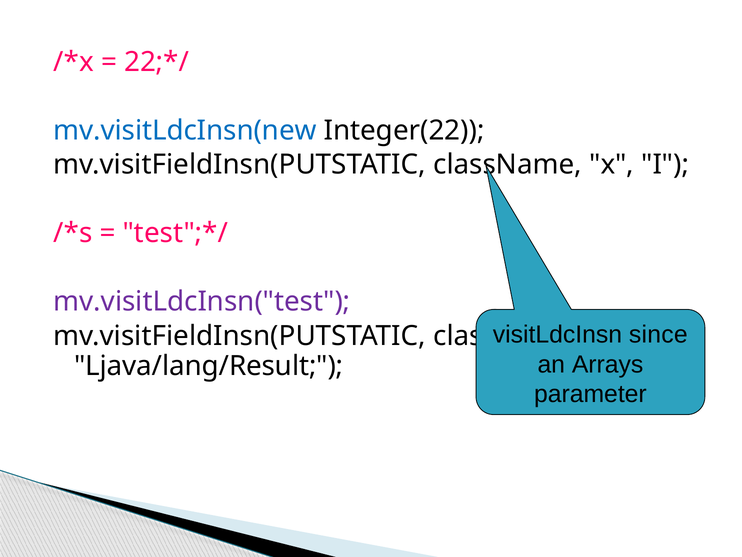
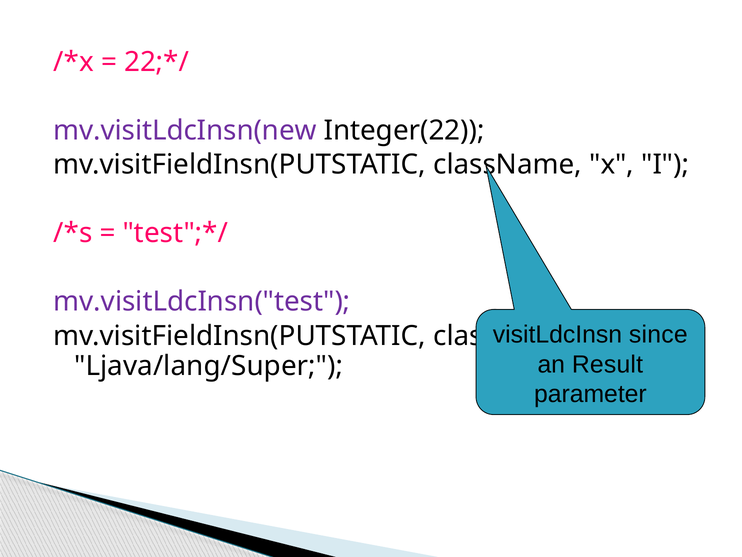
mv.visitLdcInsn(new colour: blue -> purple (185, 130)
Arrays: Arrays -> Result (607, 364)
Ljava/lang/Result: Ljava/lang/Result -> Ljava/lang/Super (209, 366)
